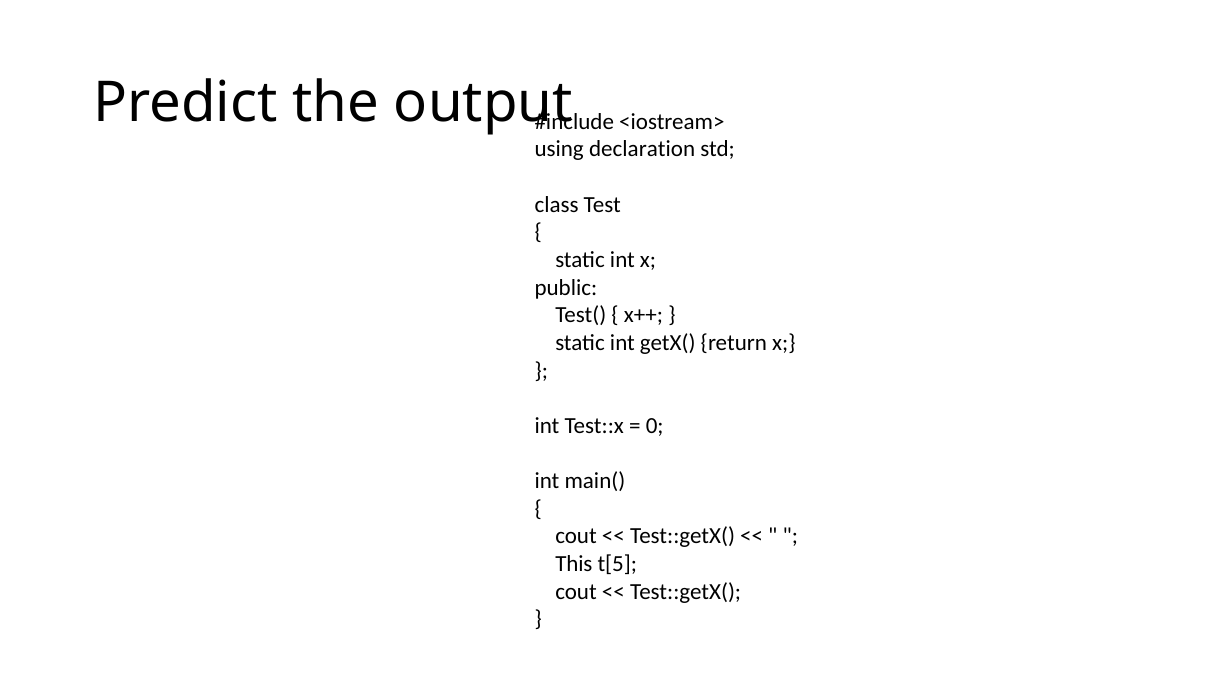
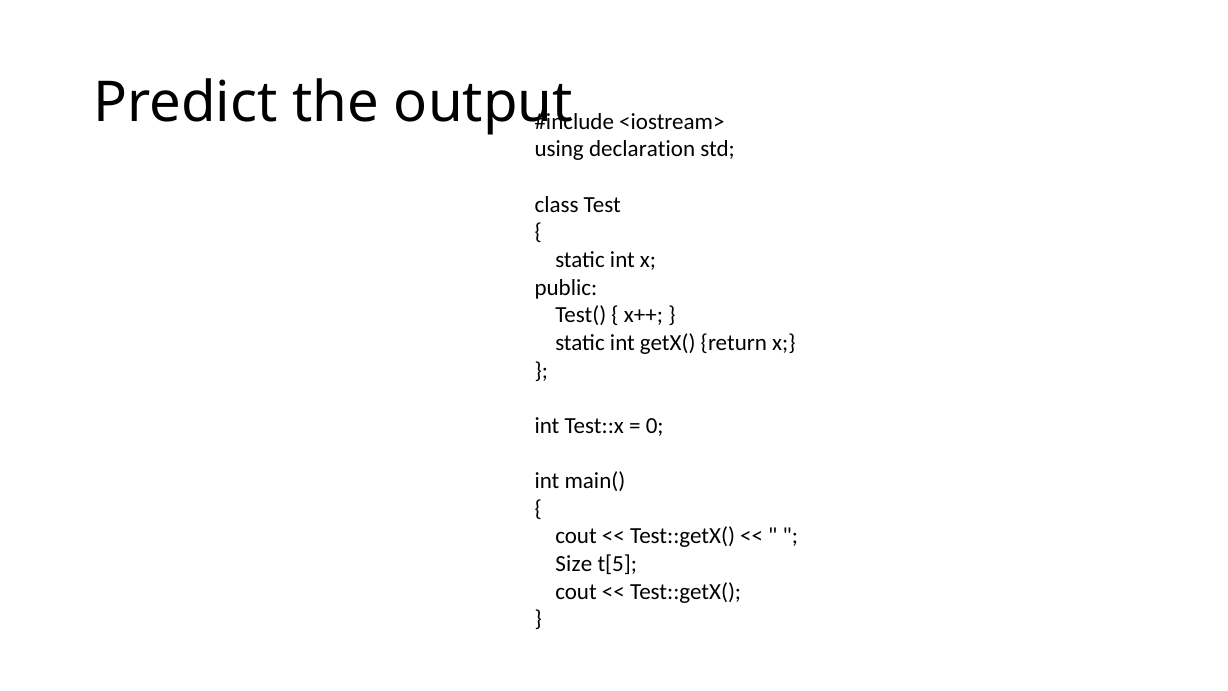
This: This -> Size (574, 564)
